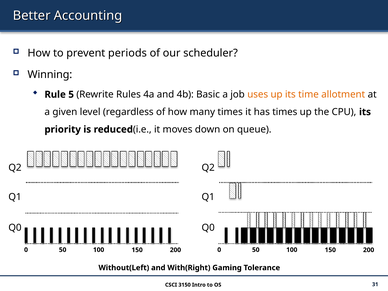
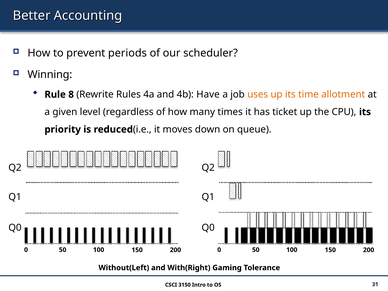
5: 5 -> 8 (71, 95)
Basic: Basic -> Have (208, 95)
has times: times -> ticket (285, 112)
